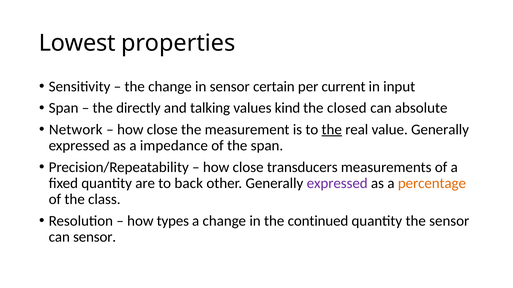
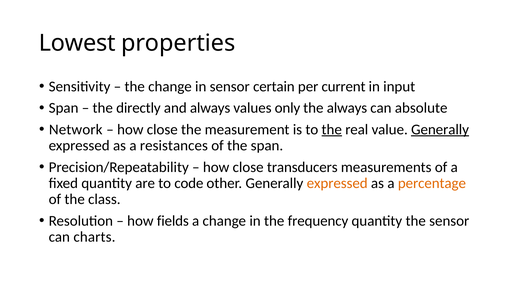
and talking: talking -> always (210, 108)
kind: kind -> only (287, 108)
the closed: closed -> always (347, 108)
Generally underline: none -> present (440, 130)
impedance: impedance -> resistances (174, 146)
back: back -> code (189, 184)
expressed colour: purple -> orange (337, 184)
types: types -> fields (173, 221)
continued: continued -> frequency (318, 221)
can sensor: sensor -> charts (94, 237)
